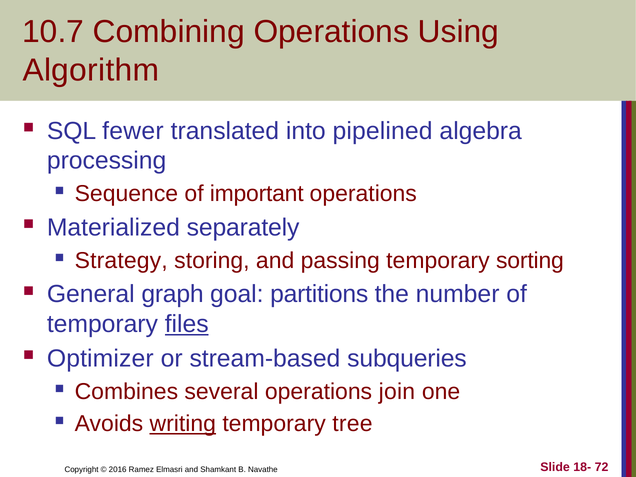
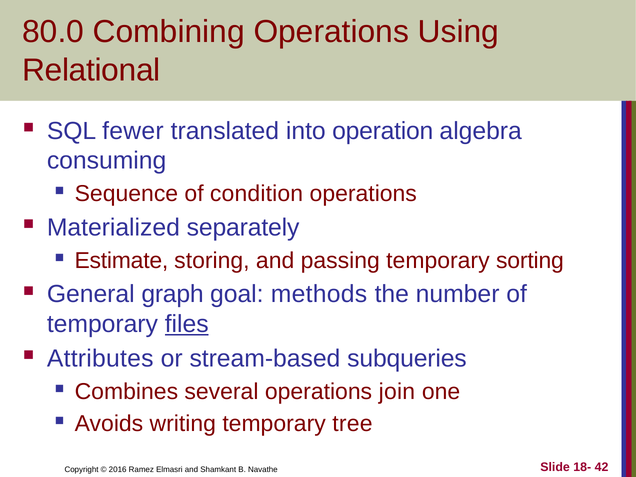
10.7: 10.7 -> 80.0 (53, 32)
Algorithm: Algorithm -> Relational (91, 70)
pipelined: pipelined -> operation (383, 131)
processing: processing -> consuming (107, 161)
important: important -> condition (257, 194)
Strategy: Strategy -> Estimate (121, 261)
partitions: partitions -> methods (319, 294)
Optimizer: Optimizer -> Attributes (100, 359)
writing underline: present -> none (183, 424)
72: 72 -> 42 (602, 467)
